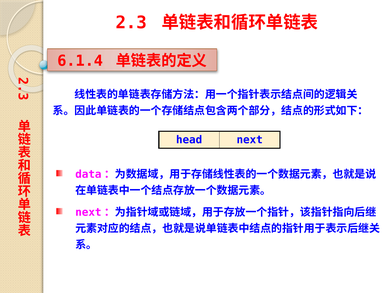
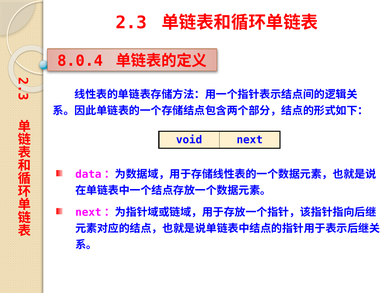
6.1.4: 6.1.4 -> 8.0.4 (80, 61)
head: head -> void (189, 140)
